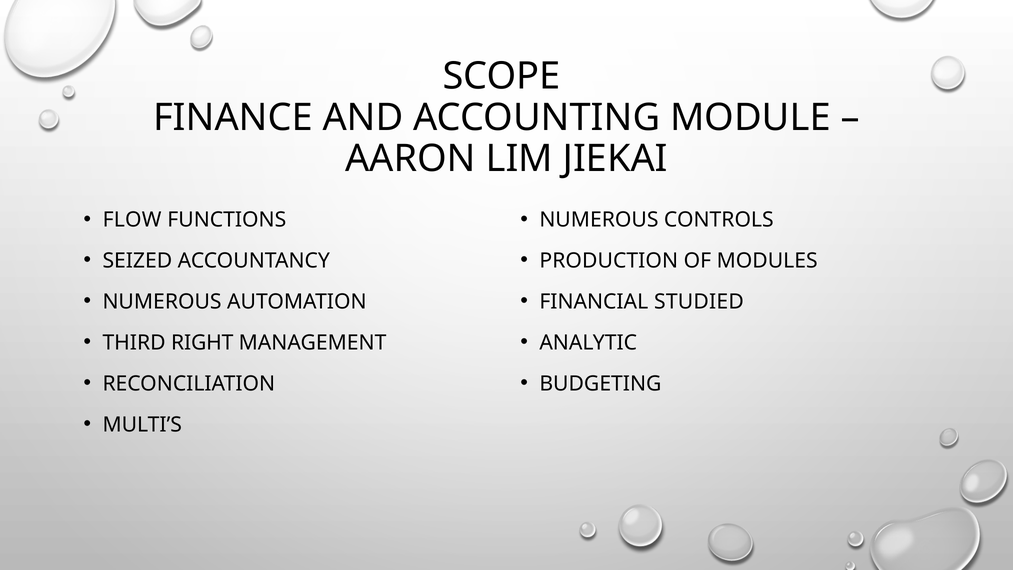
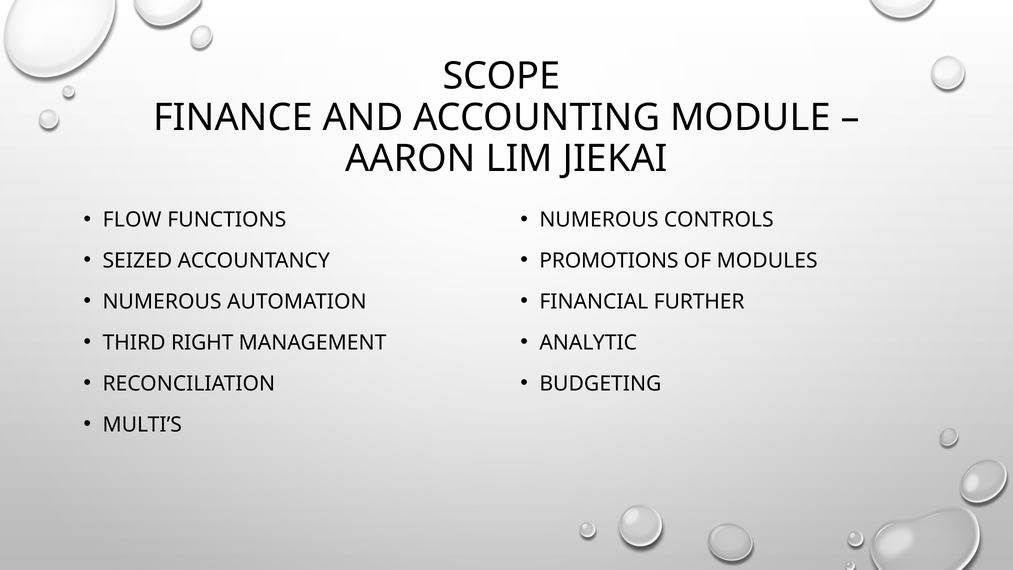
PRODUCTION: PRODUCTION -> PROMOTIONS (609, 261)
STUDIED: STUDIED -> FURTHER (699, 302)
